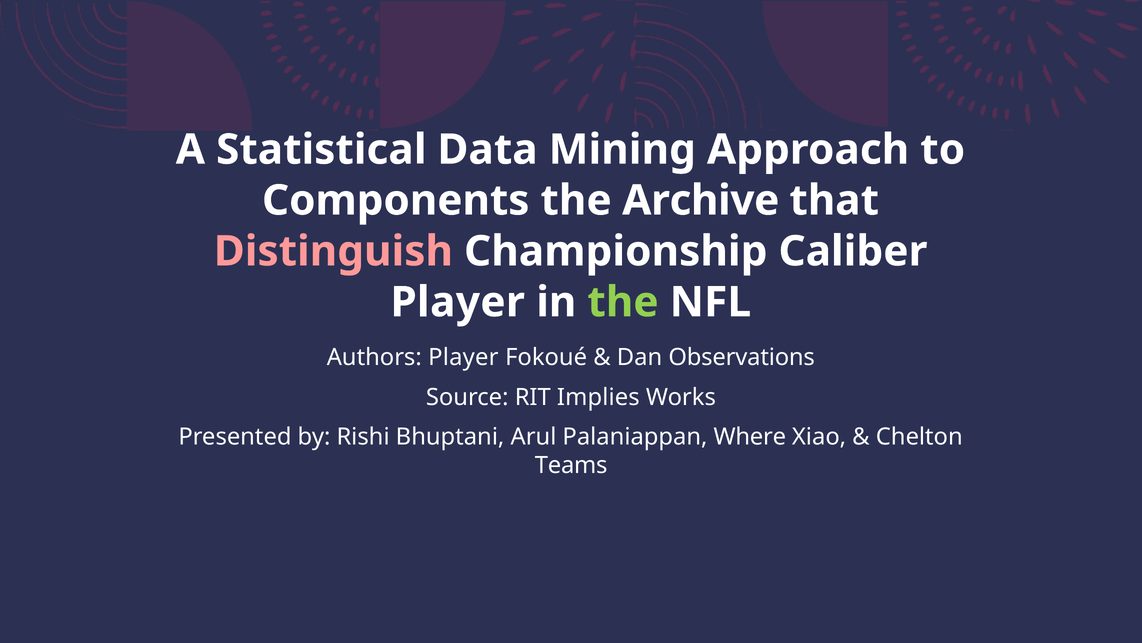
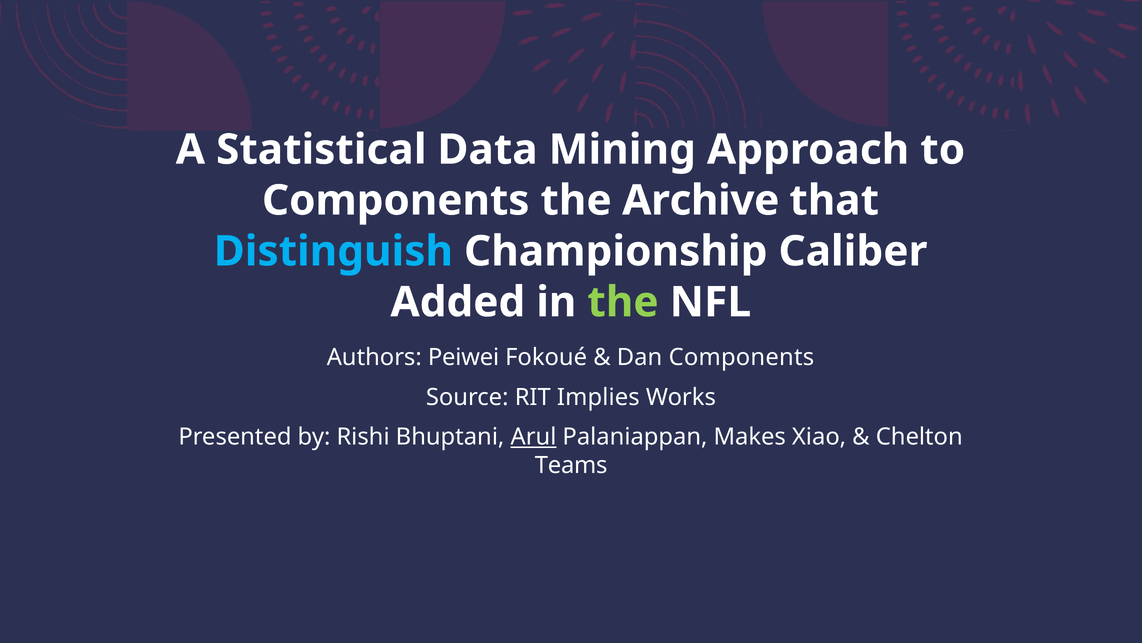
Distinguish colour: pink -> light blue (333, 251)
Player: Player -> Added (458, 302)
Authors Player: Player -> Peiwei (464, 357)
Dan Observations: Observations -> Components (741, 357)
Arul underline: none -> present (533, 436)
Where: Where -> Makes (750, 436)
